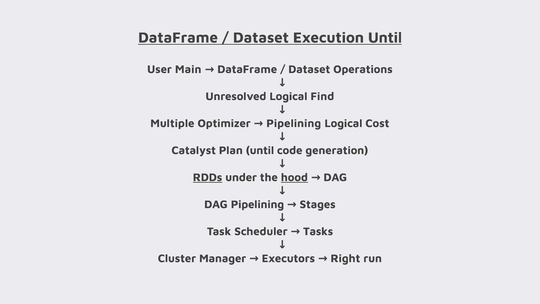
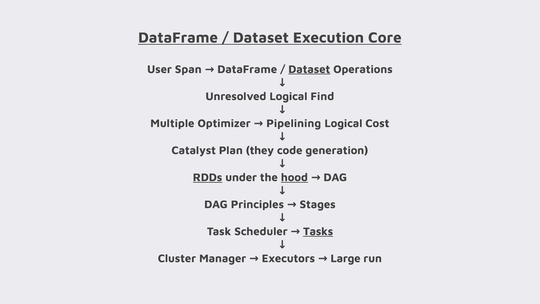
Execution Until: Until -> Core (385, 38)
Main: Main -> Span (188, 69)
Dataset underline: none -> present (309, 69)
Plan until: until -> they (260, 150)
DAG Pipelining: Pipelining -> Principles (257, 204)
Tasks underline: none -> present (318, 231)
Right: Right -> Large (345, 258)
